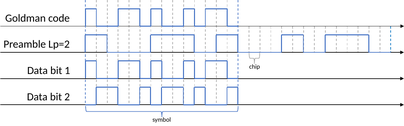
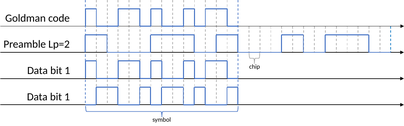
2: 2 -> 1 (67, 97)
